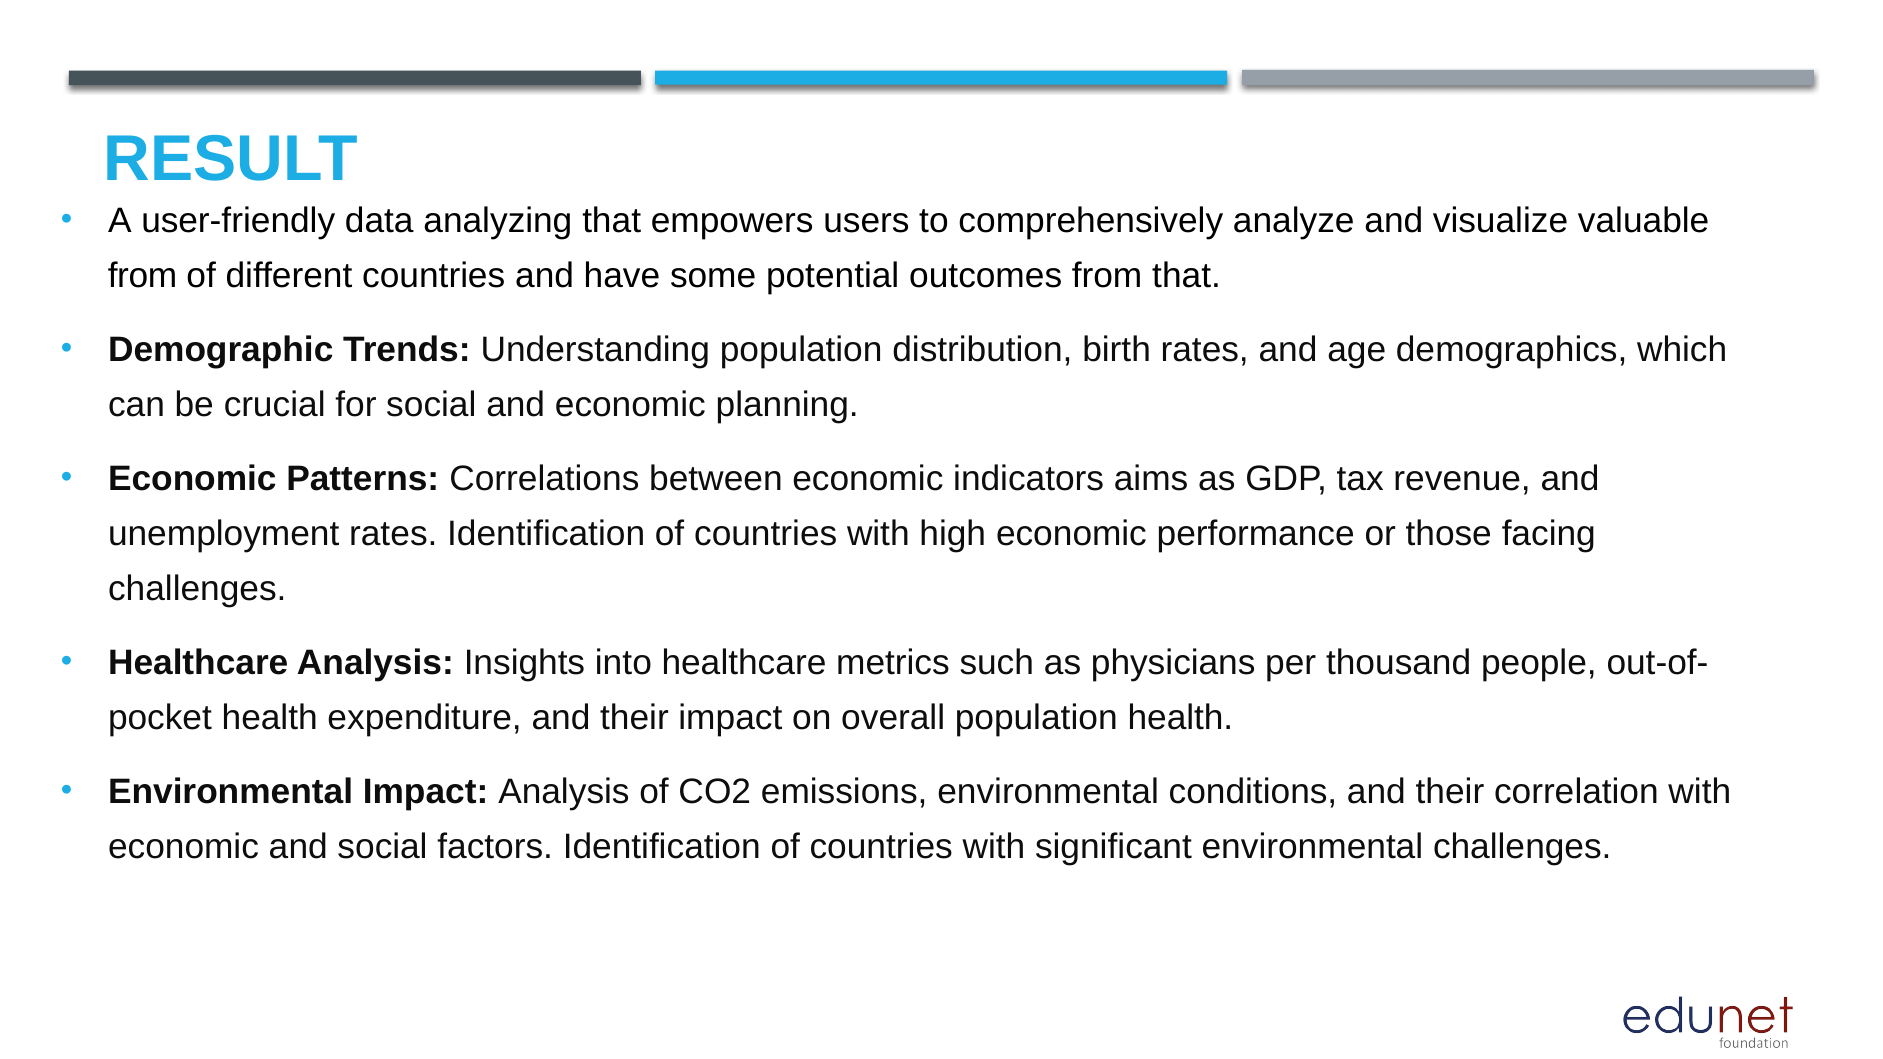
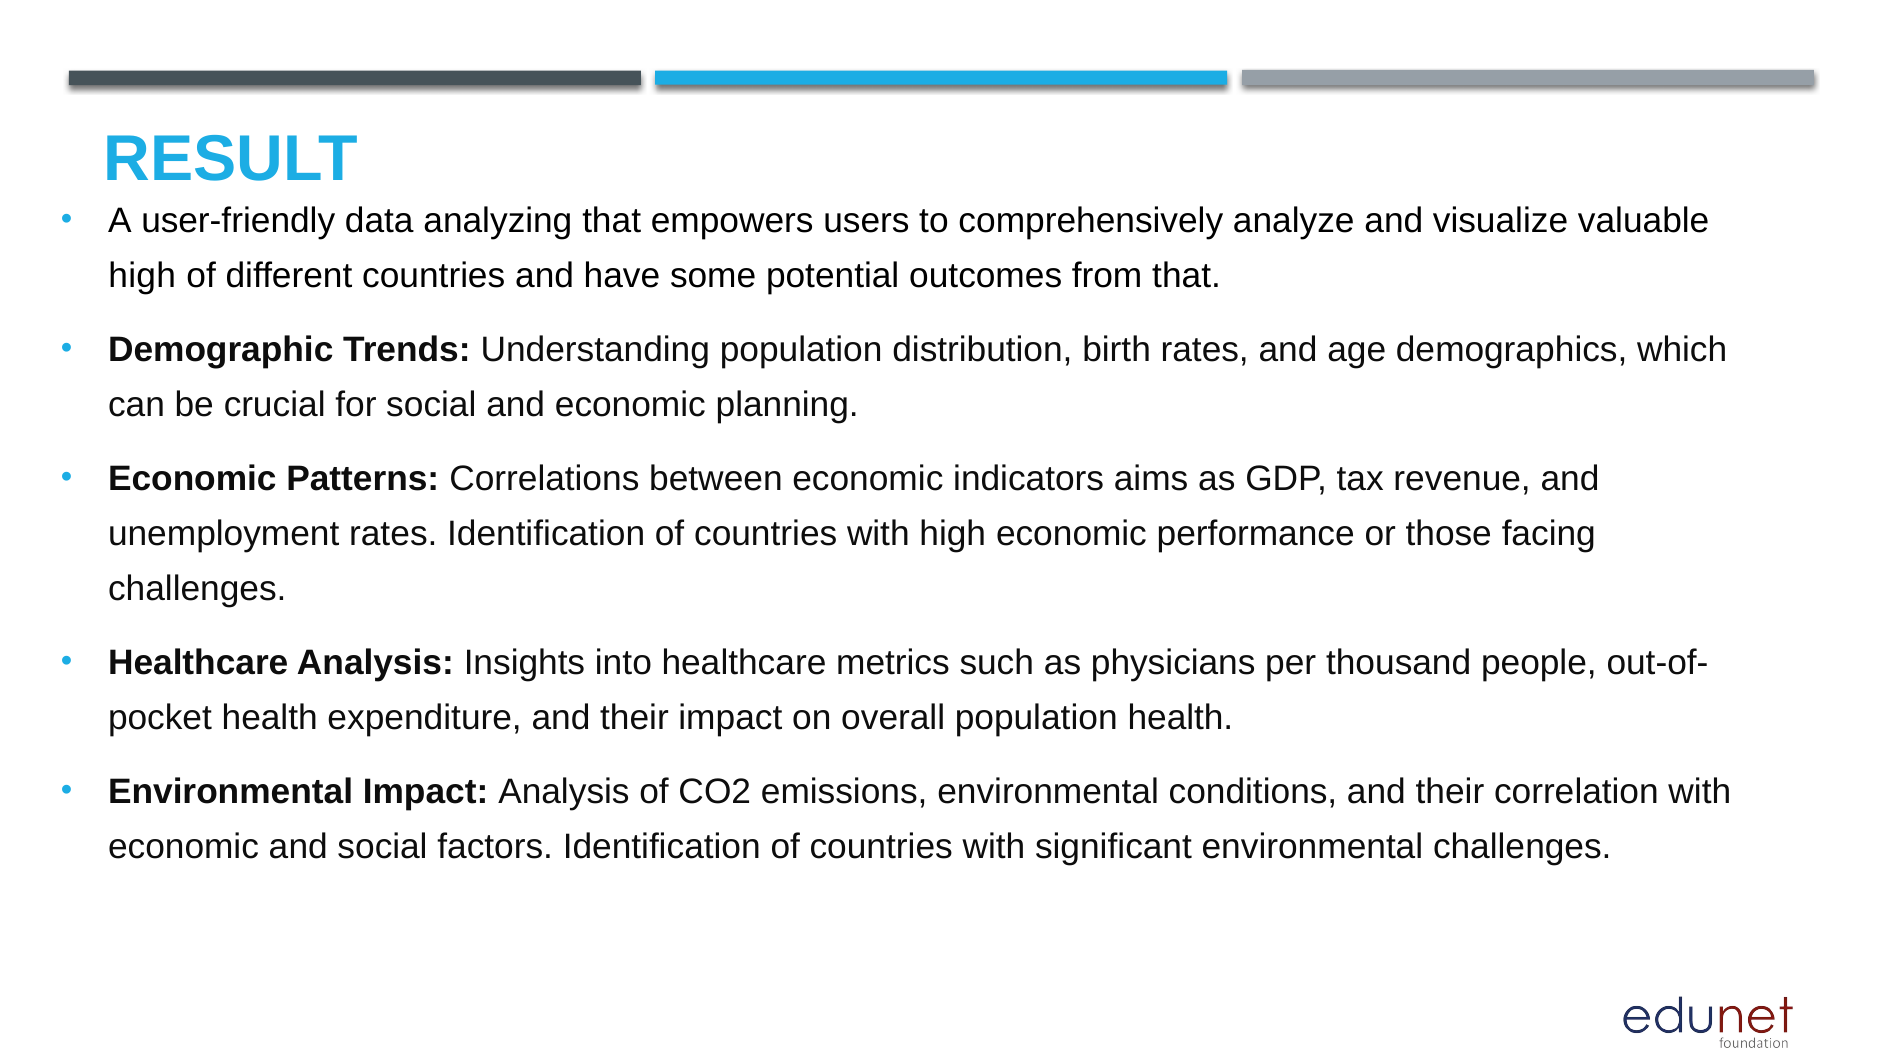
from: from -> high (142, 276)
